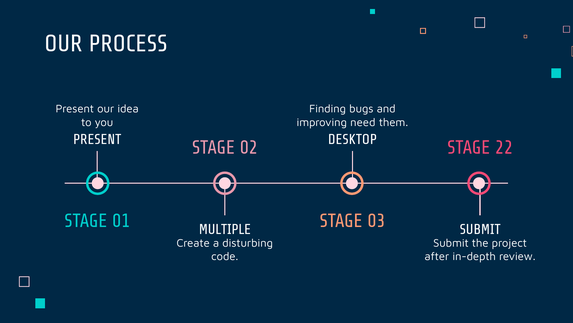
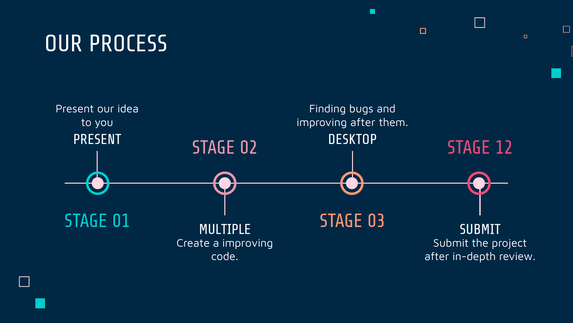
improving need: need -> after (363, 122)
22: 22 -> 12 (504, 147)
a disturbing: disturbing -> improving (248, 243)
